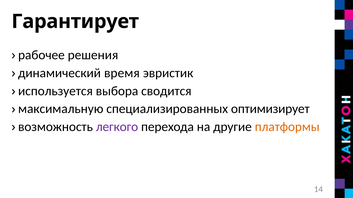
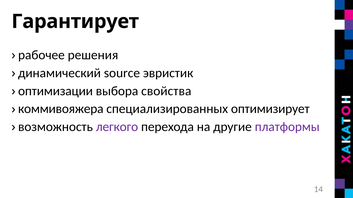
время: время -> source (122, 73)
используется: используется -> оптимизации (55, 91)
сводится: сводится -> свойства (166, 91)
максимальную: максимальную -> коммивояжера (61, 109)
платформы colour: orange -> purple (287, 127)
